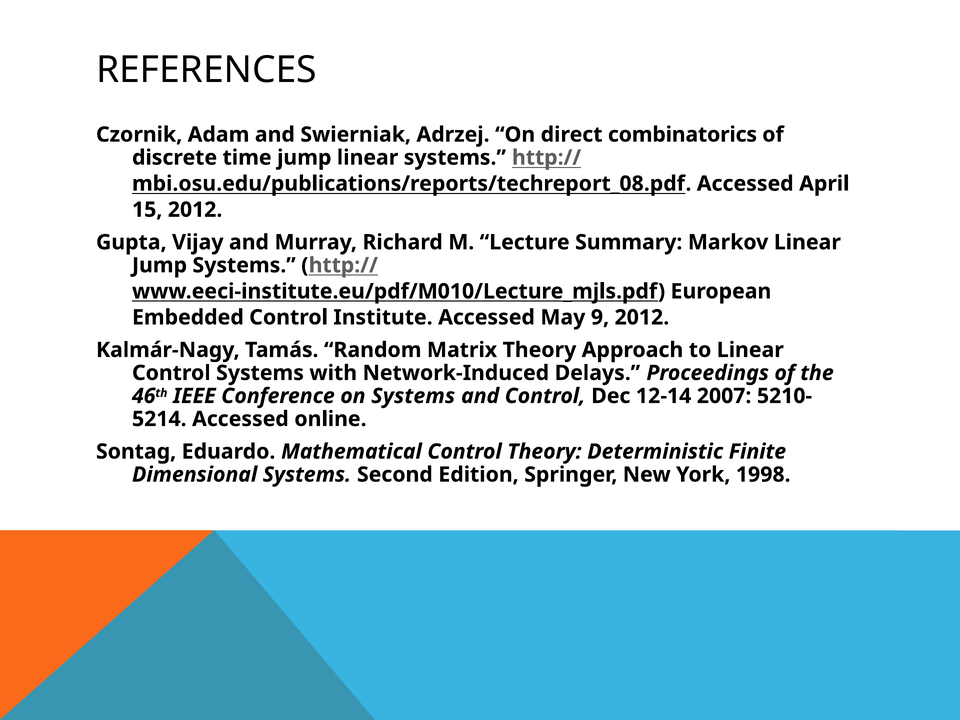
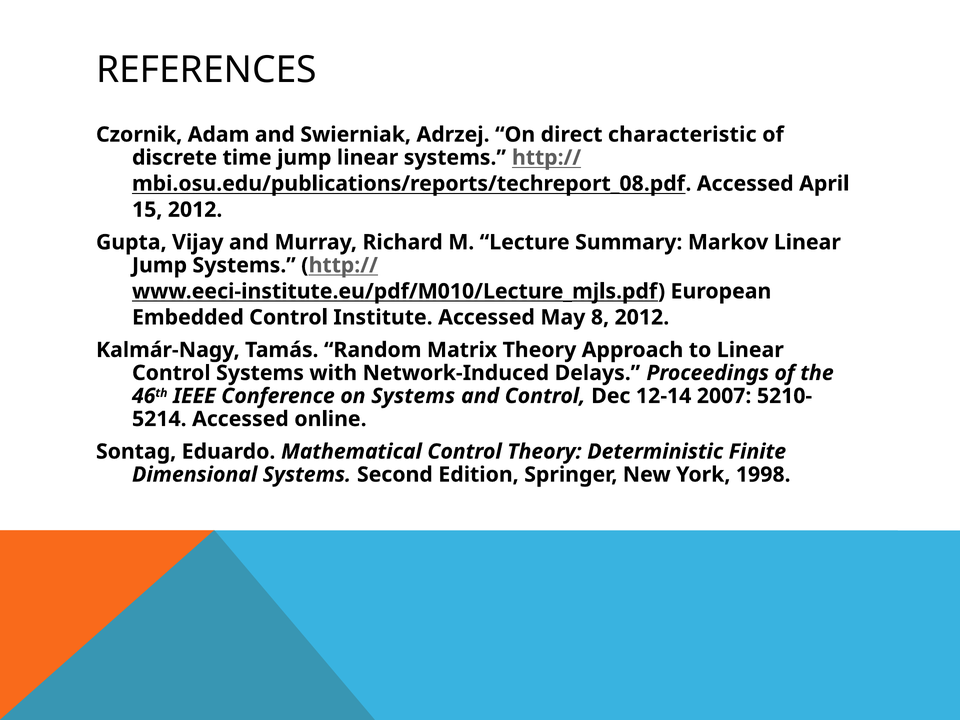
combinatorics: combinatorics -> characteristic (682, 135)
9: 9 -> 8 (600, 317)
